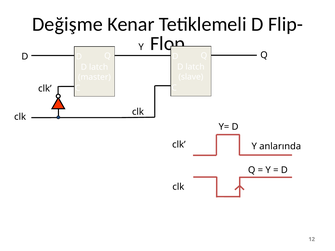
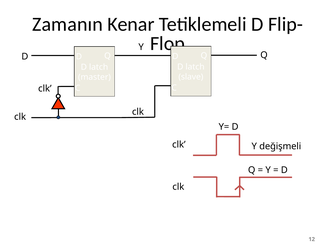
Değişme: Değişme -> Zamanın (67, 24)
anlarında: anlarında -> değişmeli (280, 146)
